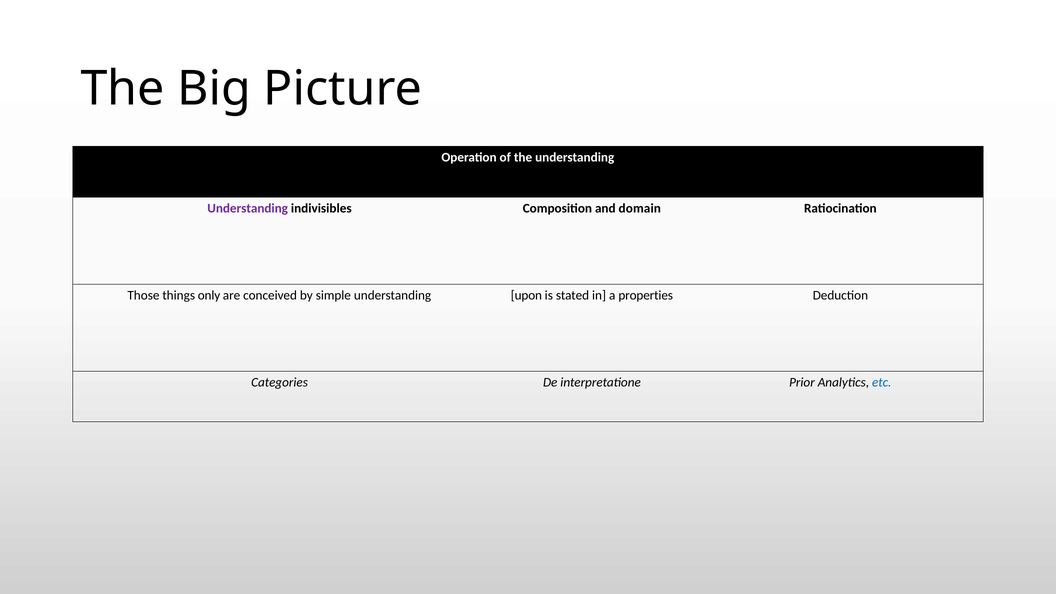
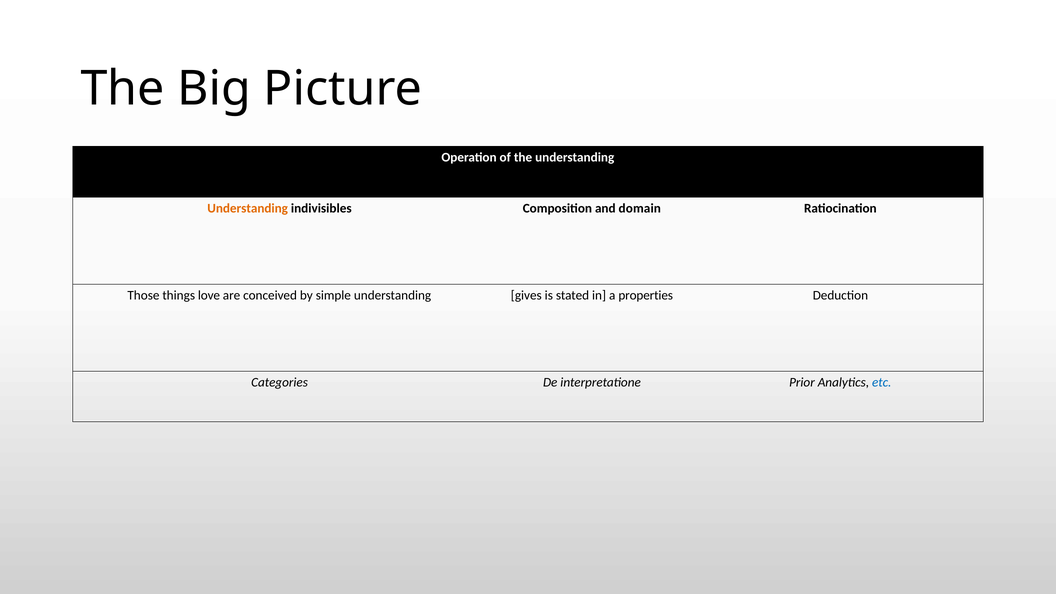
Understanding colour: purple -> orange (248, 208)
only: only -> love (209, 295)
upon: upon -> gives (526, 295)
